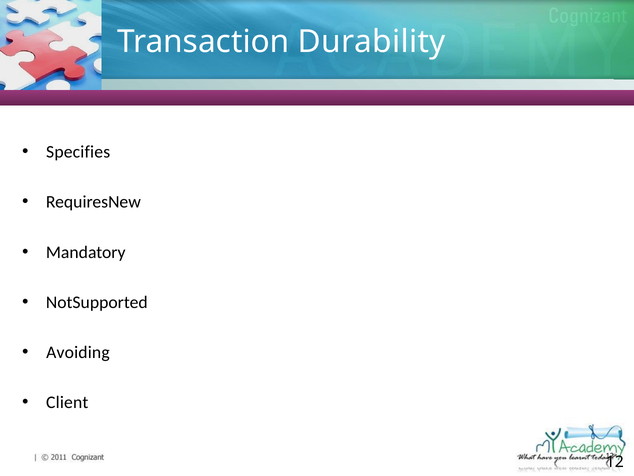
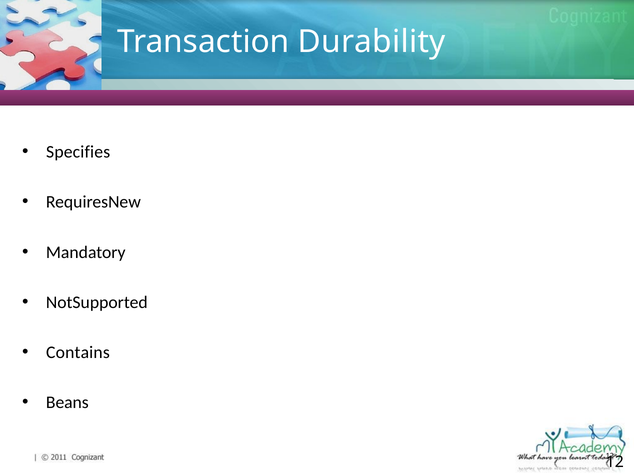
Avoiding: Avoiding -> Contains (78, 352)
Client: Client -> Beans (67, 402)
